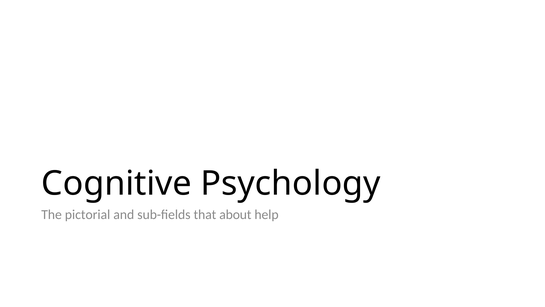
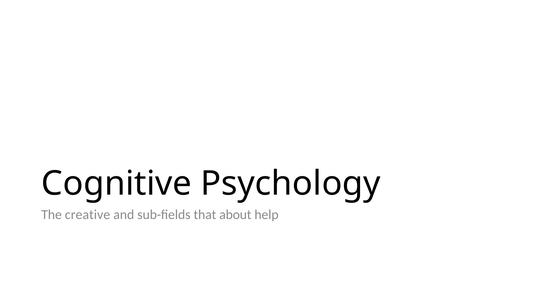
pictorial: pictorial -> creative (88, 214)
